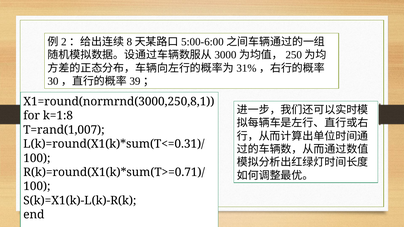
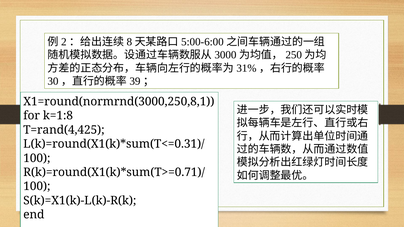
T=rand(1,007: T=rand(1,007 -> T=rand(4,425 (64, 130)
